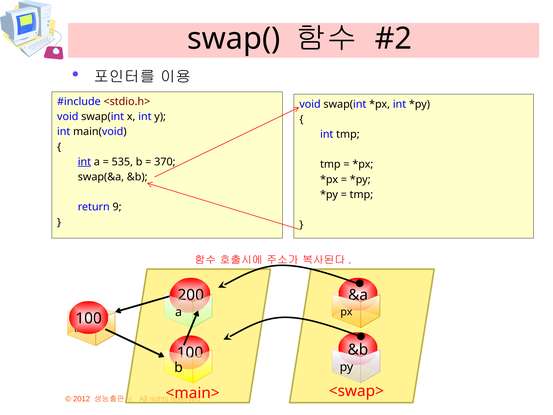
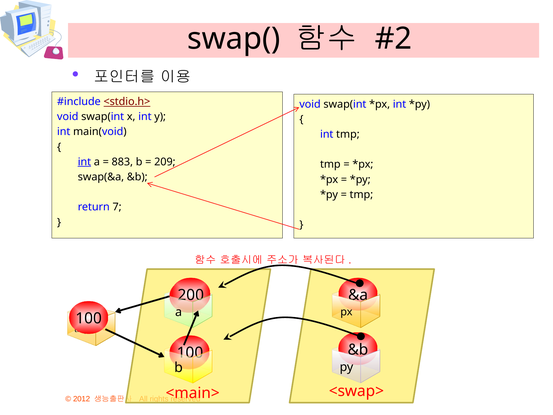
<stdio.h> underline: none -> present (127, 101)
535: 535 -> 883 (122, 162)
370: 370 -> 209 (165, 162)
9: 9 -> 7 (117, 207)
